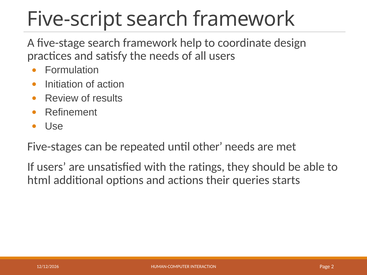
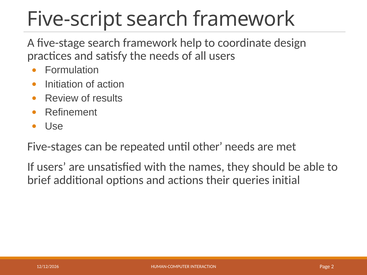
ratings: ratings -> names (206, 167)
html: html -> brief (39, 180)
starts: starts -> initial (286, 180)
